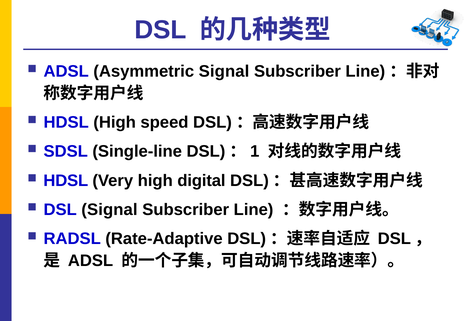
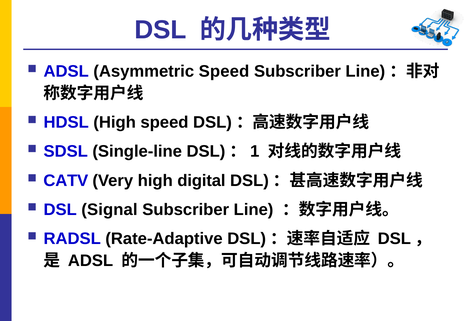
Asymmetric Signal: Signal -> Speed (224, 71)
HDSL: HDSL -> CATV (66, 181)
